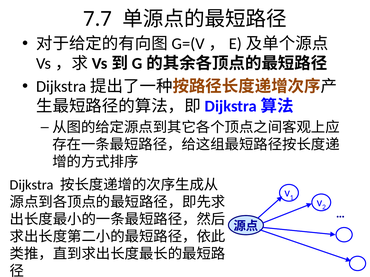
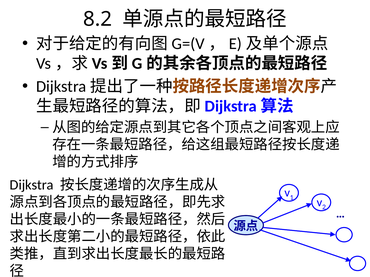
7.7: 7.7 -> 8.2 (98, 19)
